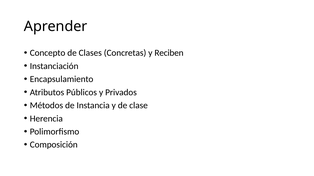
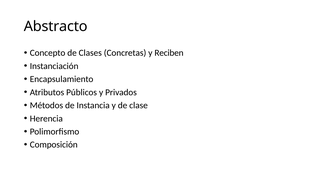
Aprender: Aprender -> Abstracto (56, 26)
